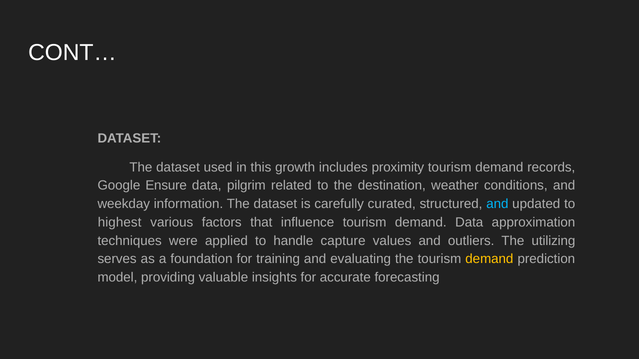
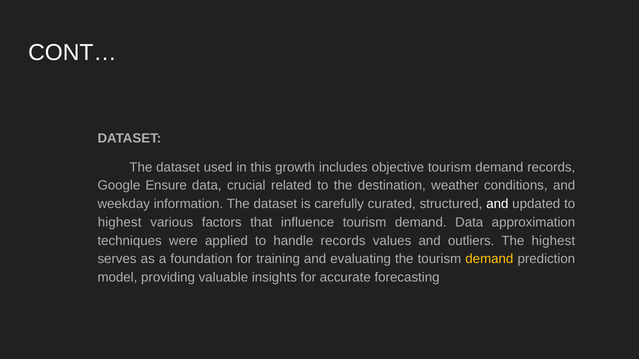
proximity: proximity -> objective (398, 167)
pilgrim: pilgrim -> crucial (246, 186)
and colour: light blue -> white (497, 204)
handle capture: capture -> records (343, 241)
The utilizing: utilizing -> highest (553, 241)
